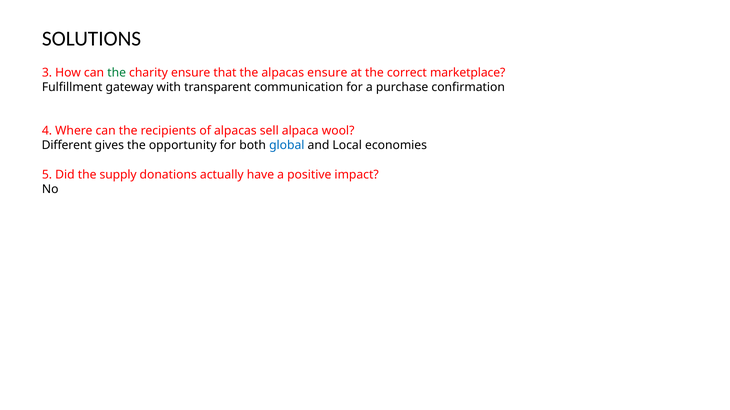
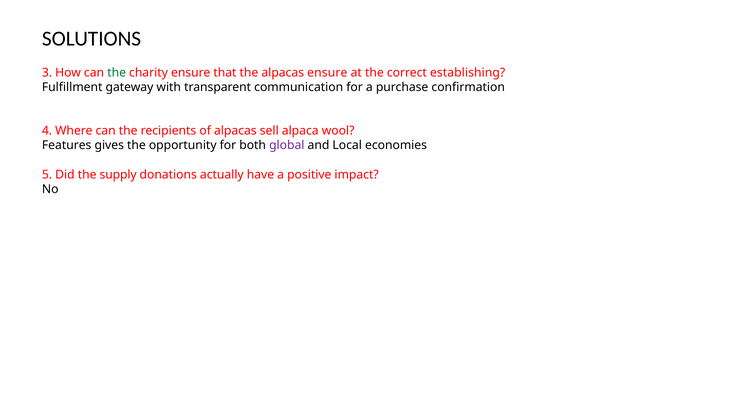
marketplace: marketplace -> establishing (468, 73)
Different: Different -> Features (67, 146)
global colour: blue -> purple (287, 146)
